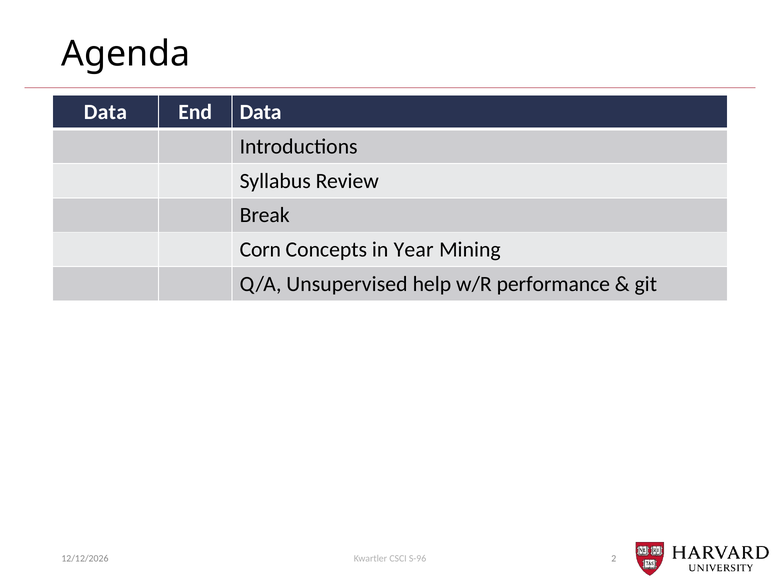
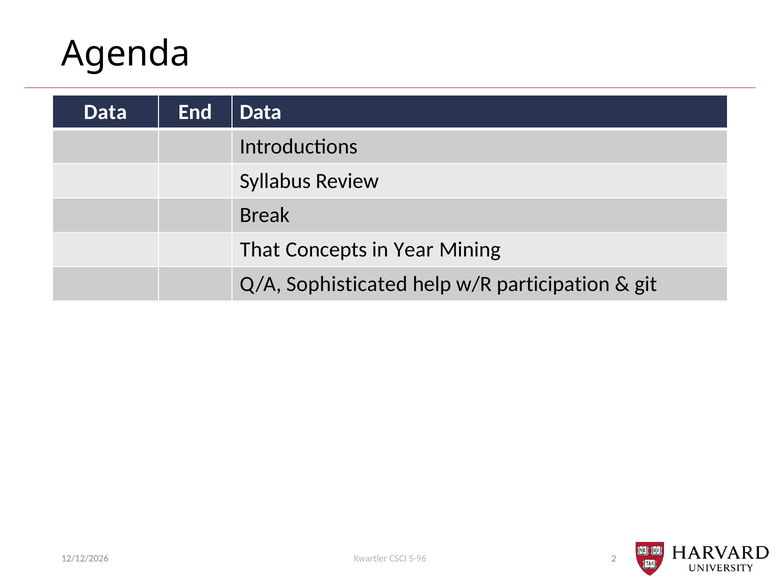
Corn: Corn -> That (260, 250)
Unsupervised: Unsupervised -> Sophisticated (347, 284)
performance: performance -> participation (553, 284)
